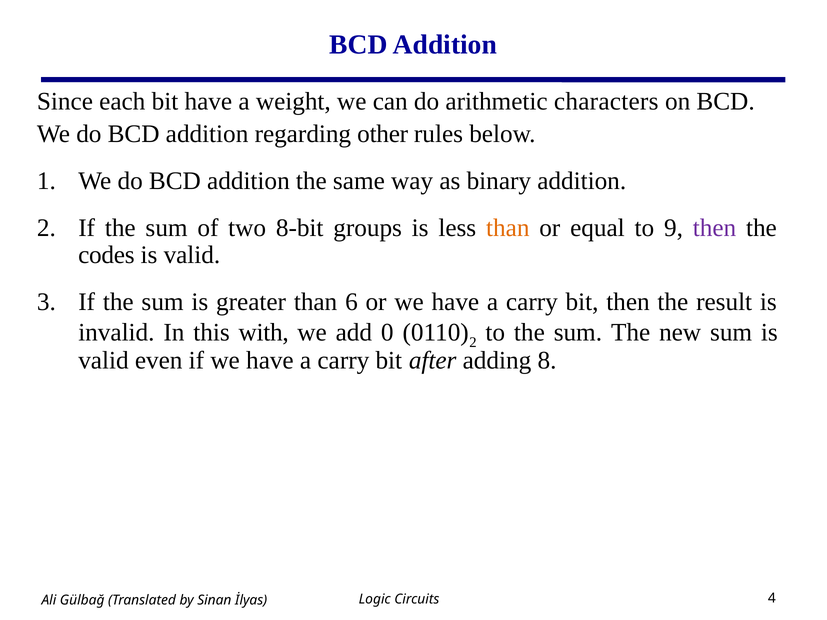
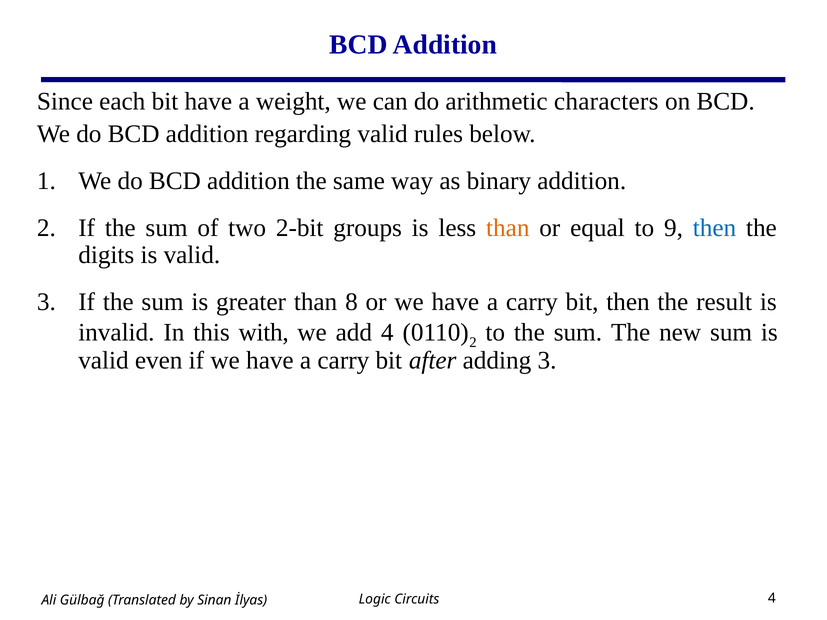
regarding other: other -> valid (383, 134)
8-bit: 8-bit -> 2-bit (300, 228)
then colour: purple -> blue (715, 228)
codes: codes -> digits (106, 255)
6: 6 -> 8 (351, 302)
add 0: 0 -> 4 (387, 332)
adding 8: 8 -> 3 (547, 361)
